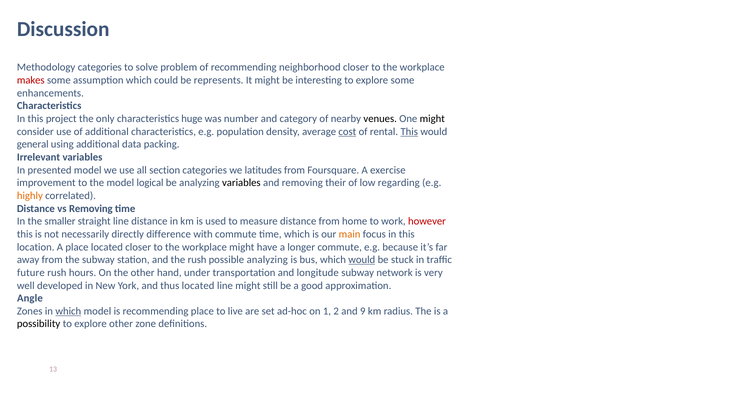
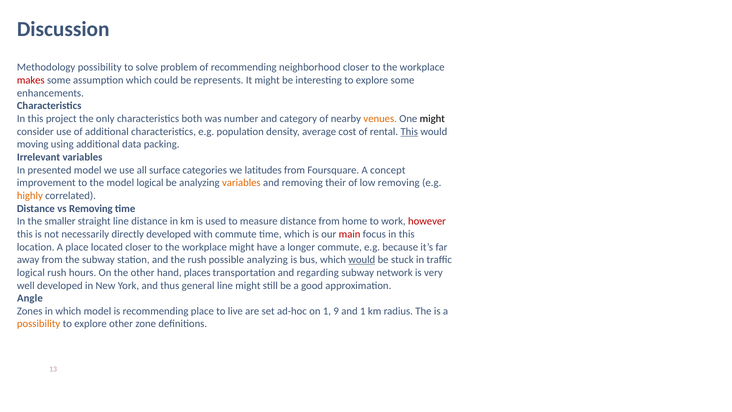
Methodology categories: categories -> possibility (100, 67)
huge: huge -> both (192, 119)
venues colour: black -> orange (380, 119)
cost underline: present -> none (347, 131)
general: general -> moving (33, 144)
section: section -> surface (165, 170)
exercise: exercise -> concept (388, 170)
variables colour: black -> orange (241, 183)
low regarding: regarding -> removing (399, 183)
directly difference: difference -> developed (169, 234)
main colour: orange -> red (350, 234)
future: future -> logical (31, 272)
under: under -> places (197, 272)
longitude: longitude -> regarding (318, 272)
thus located: located -> general (198, 285)
which underline: present -> none (68, 311)
2: 2 -> 9 (336, 311)
and 9: 9 -> 1 (363, 311)
possibility colour: black -> orange (39, 324)
